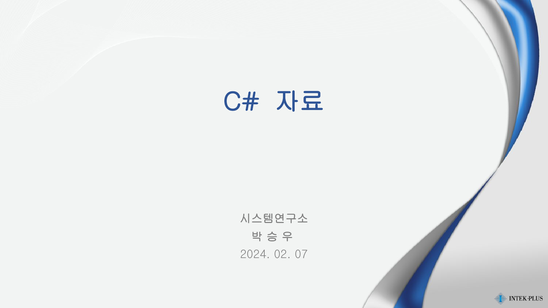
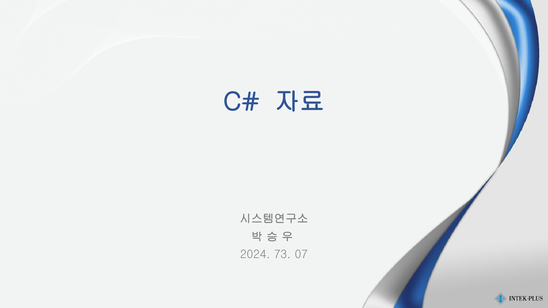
02: 02 -> 73 (282, 254)
